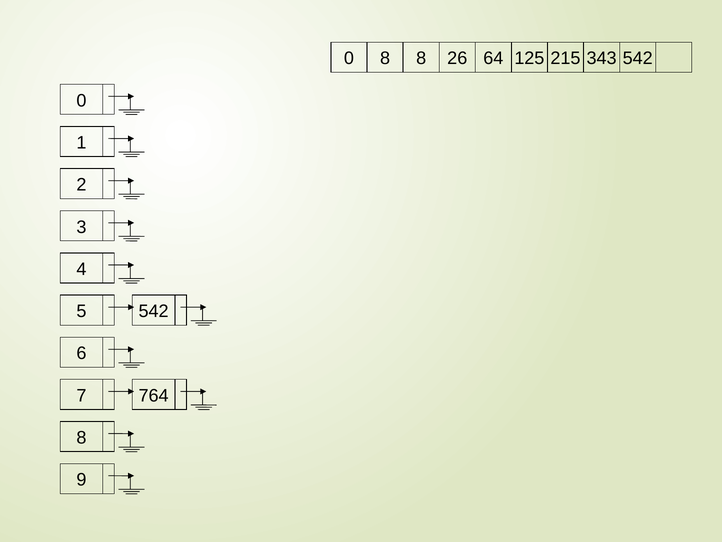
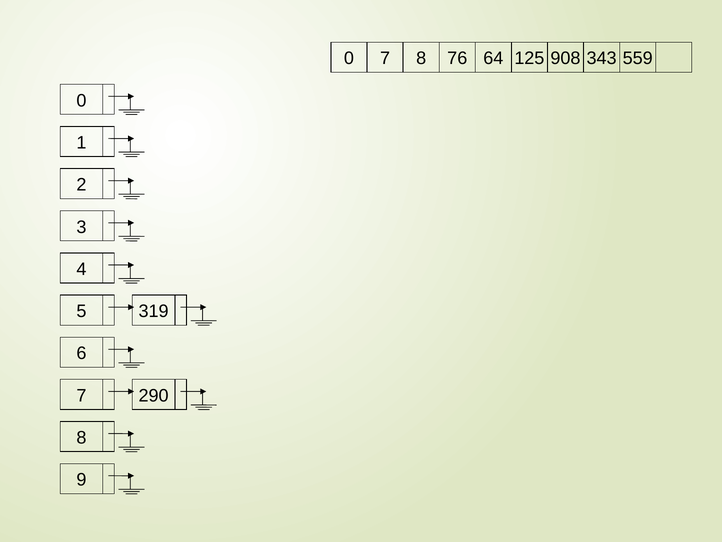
0 8: 8 -> 7 (385, 58)
26: 26 -> 76 (457, 58)
215: 215 -> 908 (566, 58)
343 542: 542 -> 559 (638, 58)
5 542: 542 -> 319 (154, 311)
764: 764 -> 290 (154, 395)
